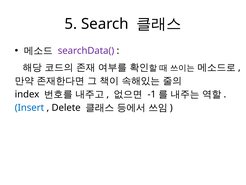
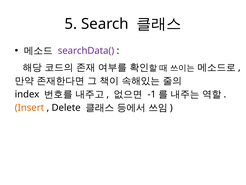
Insert colour: blue -> orange (29, 108)
